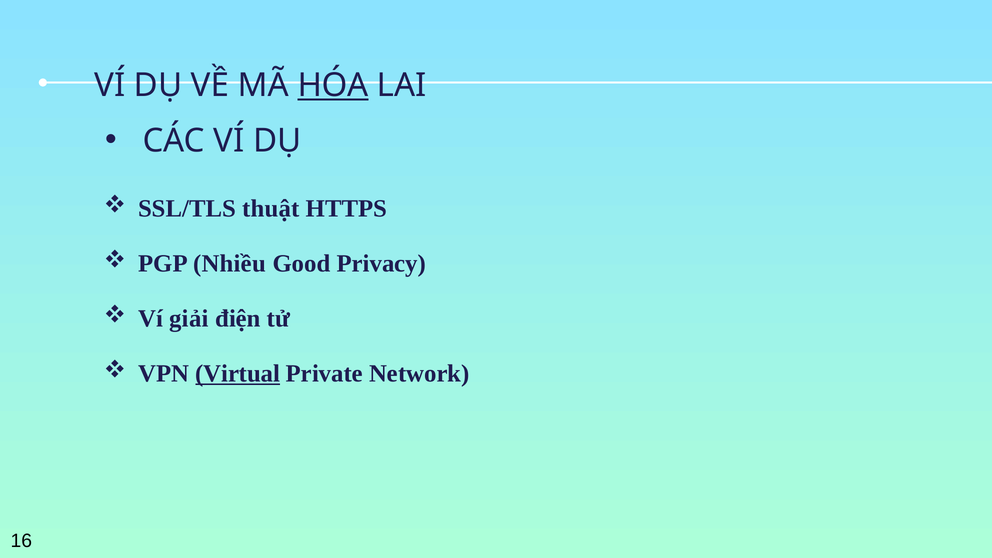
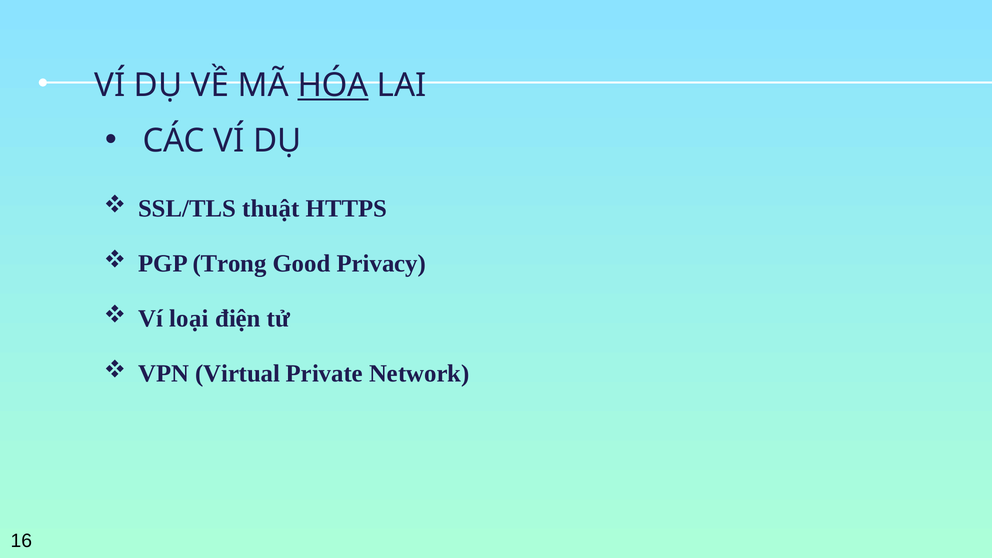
Nhiều: Nhiều -> Trong (230, 264)
giải: giải -> loại (189, 319)
Virtual underline: present -> none (238, 374)
